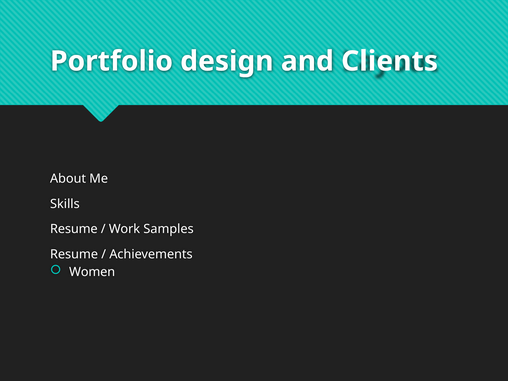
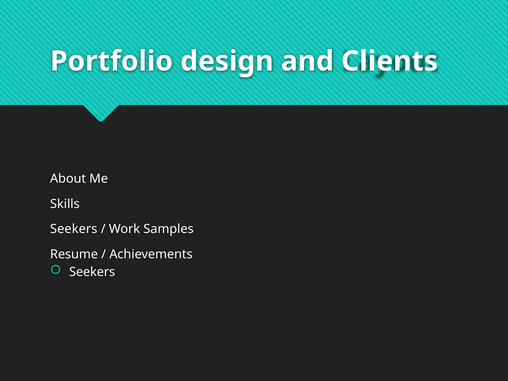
Resume: Resume -> Seekers (74, 229)
Women: Women -> Seekers (92, 272)
